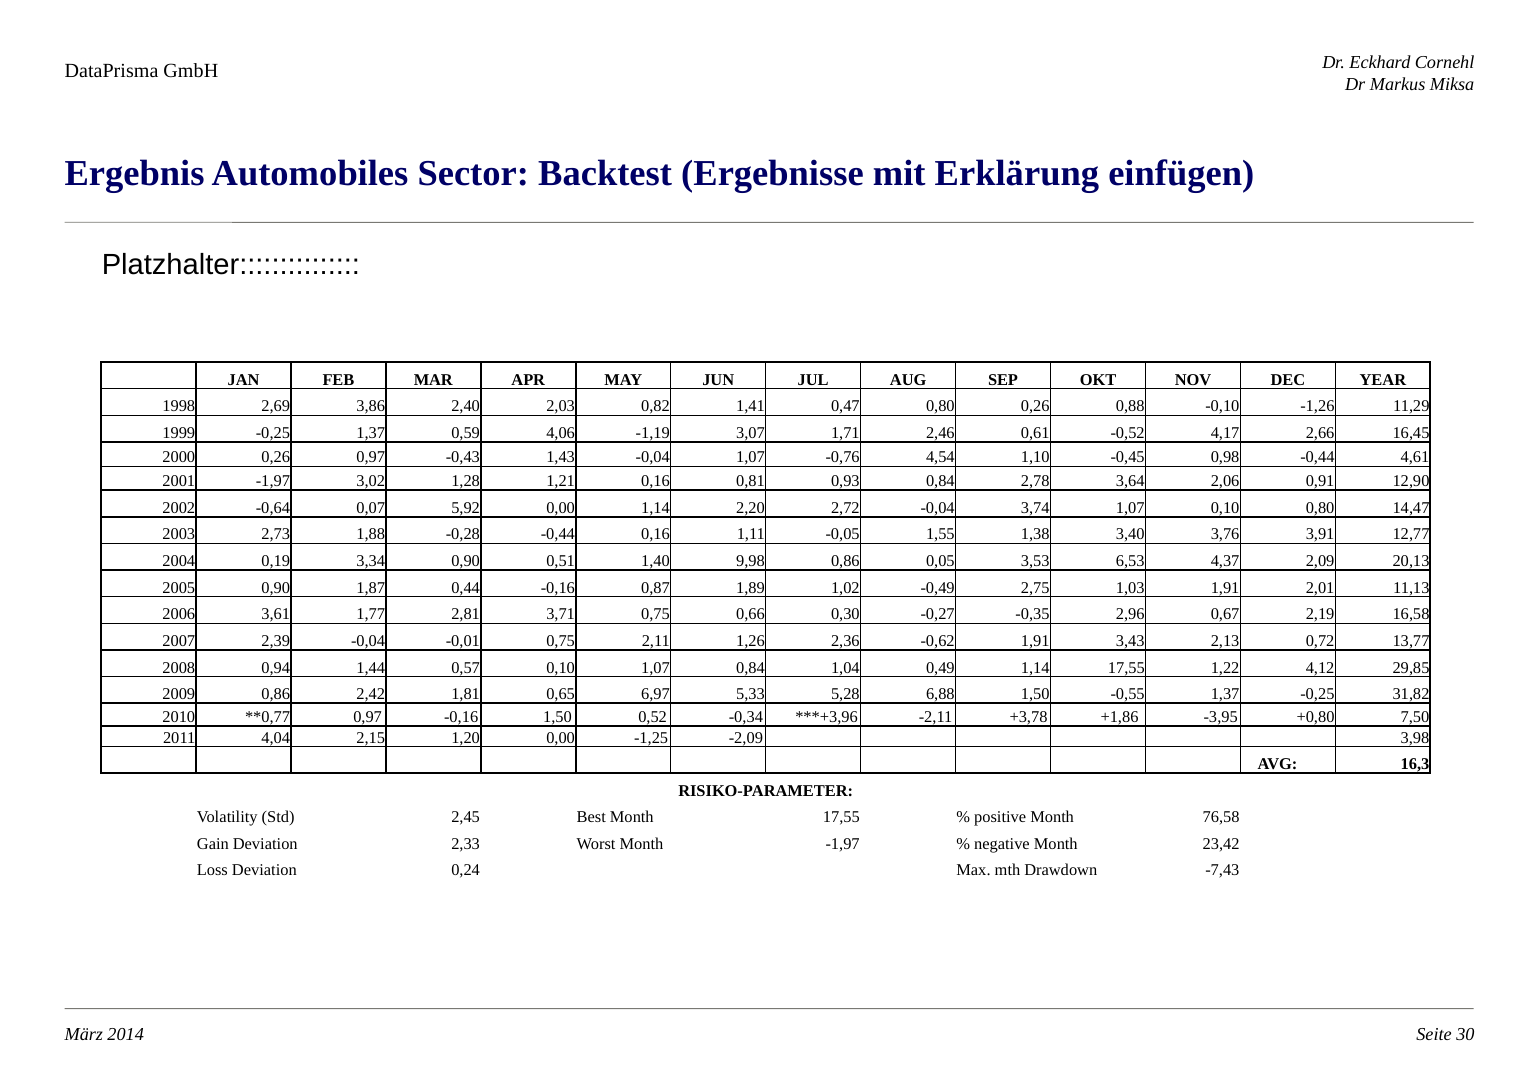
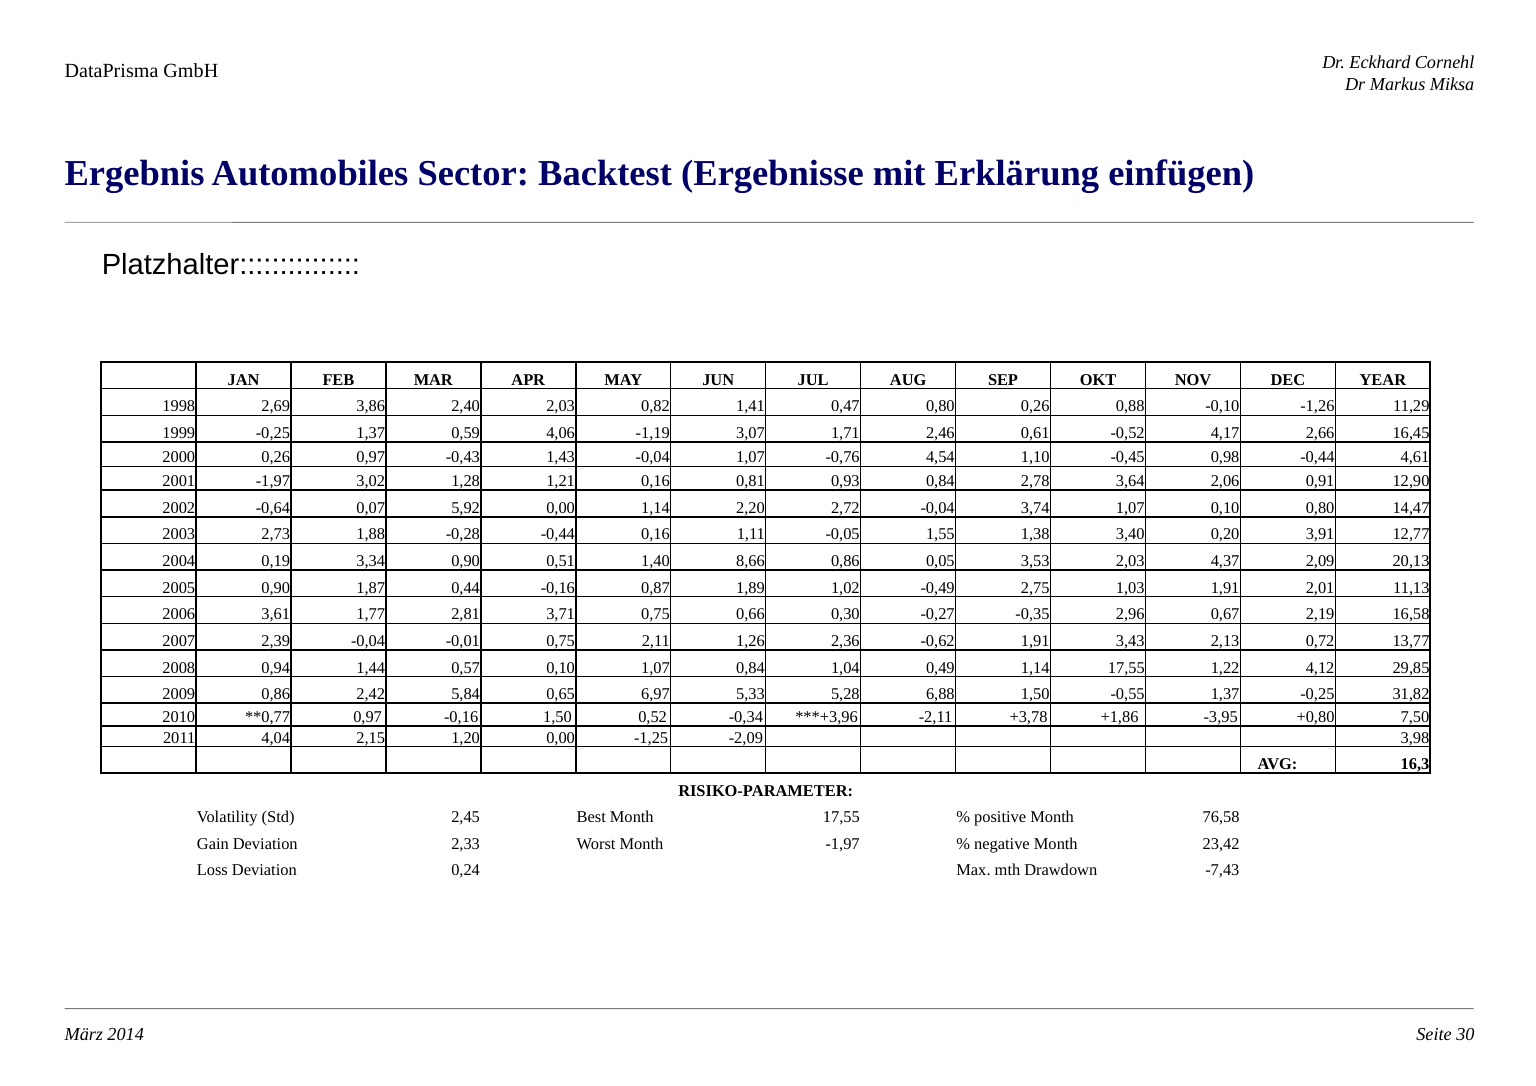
3,76: 3,76 -> 0,20 (1225, 535)
9,98: 9,98 -> 8,66 (751, 561)
3,53 6,53: 6,53 -> 2,03 (1130, 561)
1,81: 1,81 -> 5,84 (466, 694)
